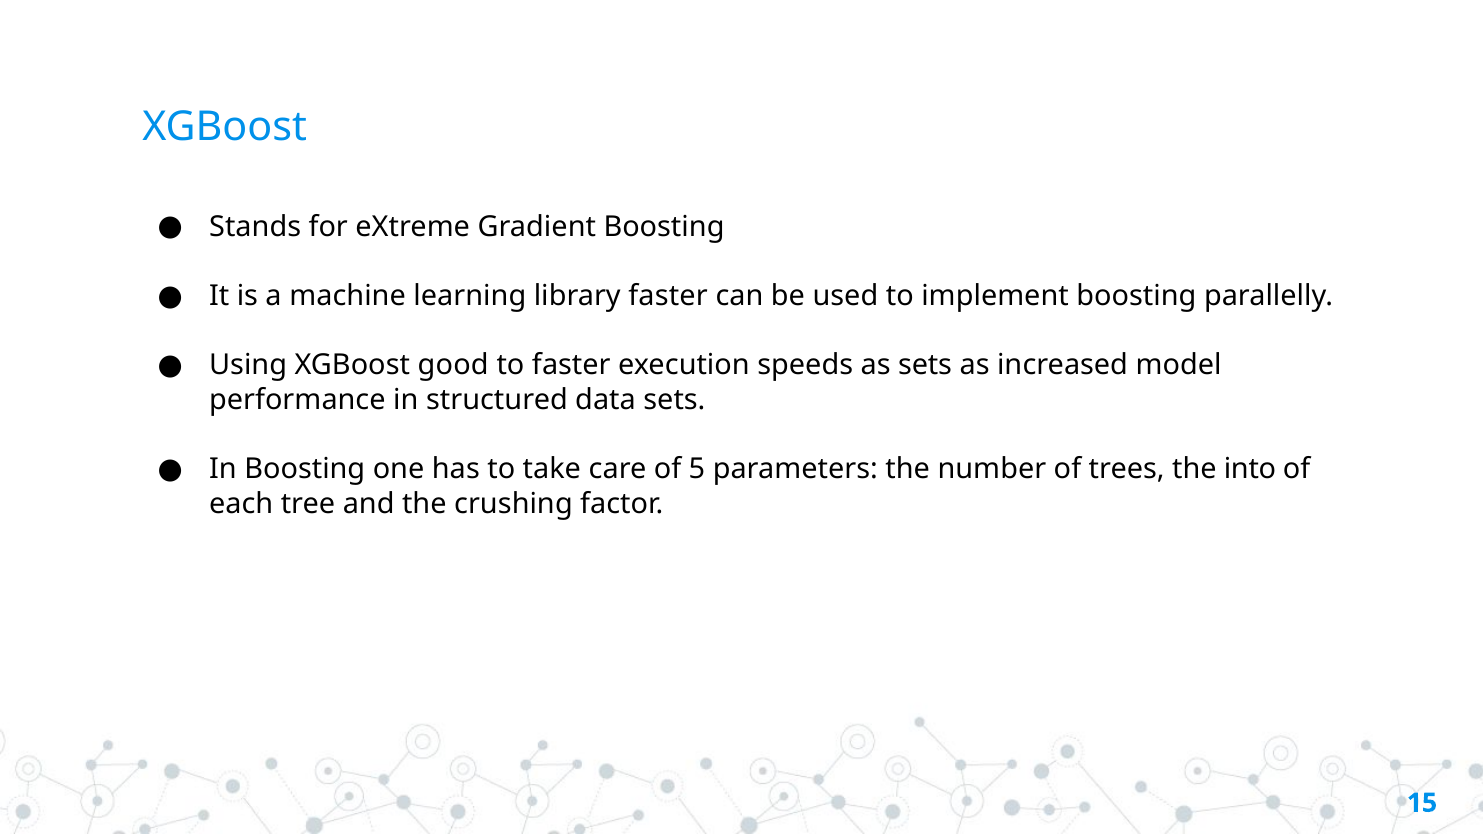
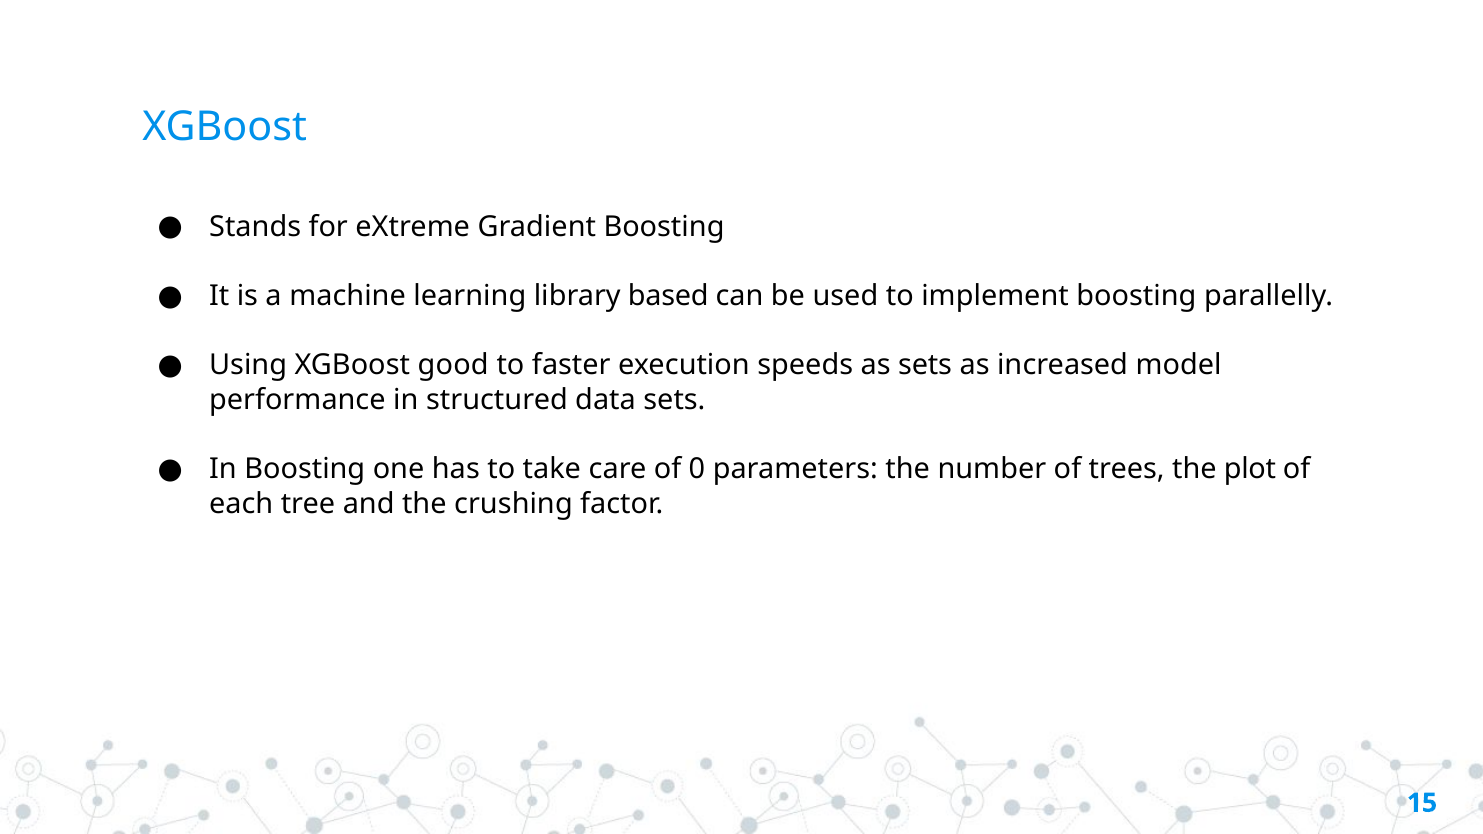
library faster: faster -> based (668, 296)
5: 5 -> 0 (697, 469)
into: into -> plot (1250, 469)
